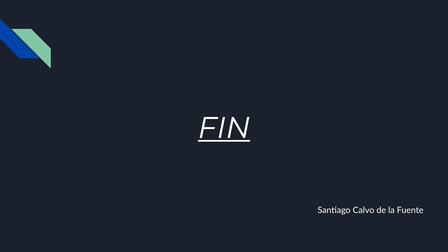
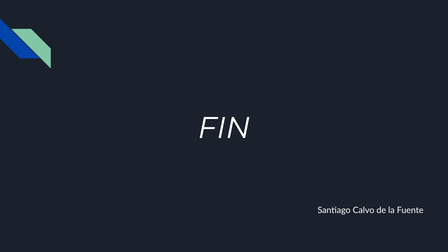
FIN underline: present -> none (224, 128)
